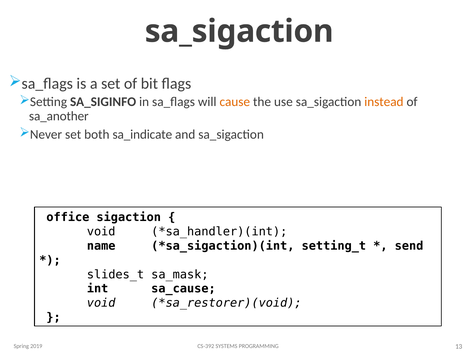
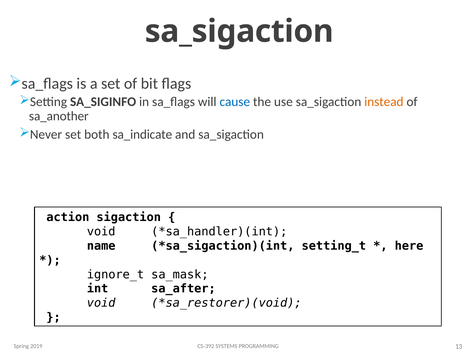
cause colour: orange -> blue (235, 102)
office: office -> action (68, 217)
send: send -> here (409, 246)
slides_t: slides_t -> ignore_t (115, 274)
sa_cause: sa_cause -> sa_after (183, 289)
